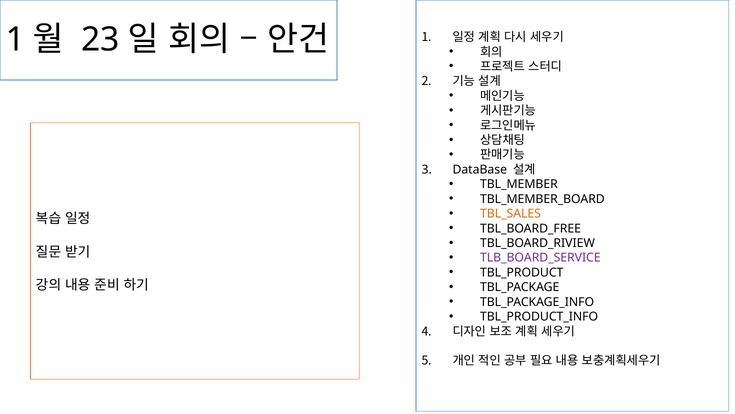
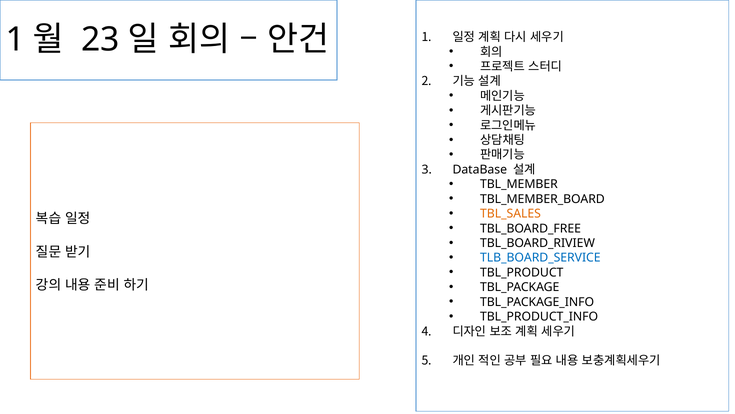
TLB_BOARD_SERVICE colour: purple -> blue (540, 258)
